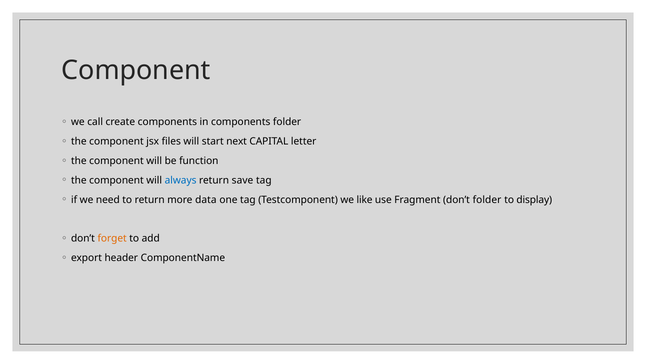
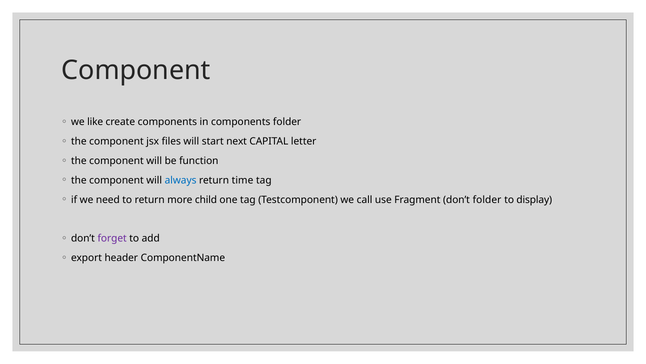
call: call -> like (95, 122)
save: save -> time (243, 180)
data: data -> child (206, 199)
like: like -> call (365, 199)
forget colour: orange -> purple (112, 238)
